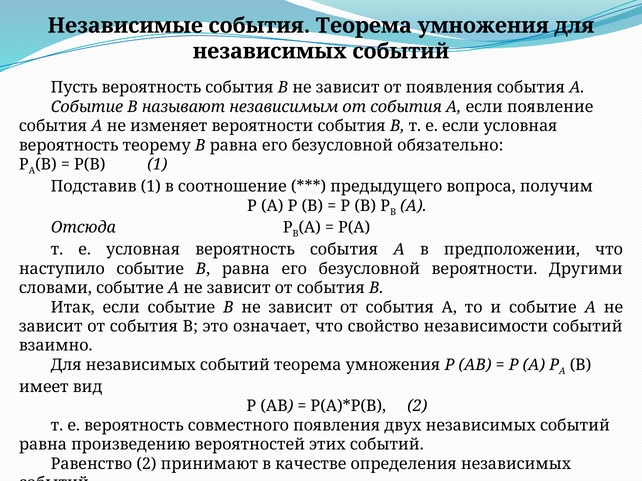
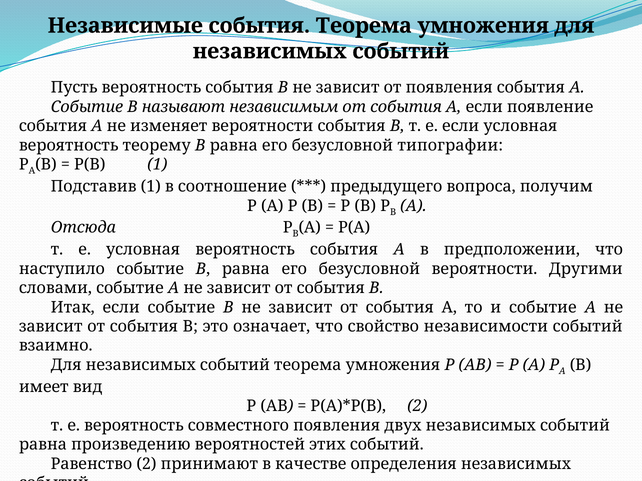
обязательно: обязательно -> типографии (450, 146)
